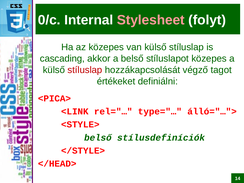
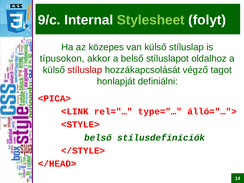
0/c: 0/c -> 9/c (49, 20)
Stylesheet colour: pink -> light green (151, 20)
cascading: cascading -> típusokon (62, 59)
stíluslapot közepes: közepes -> oldalhoz (209, 59)
értékeket: értékeket -> honlapját (116, 81)
